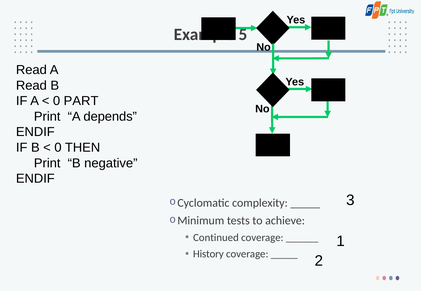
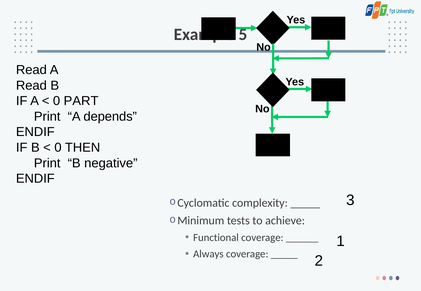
Continued: Continued -> Functional (216, 238)
History: History -> Always (208, 254)
